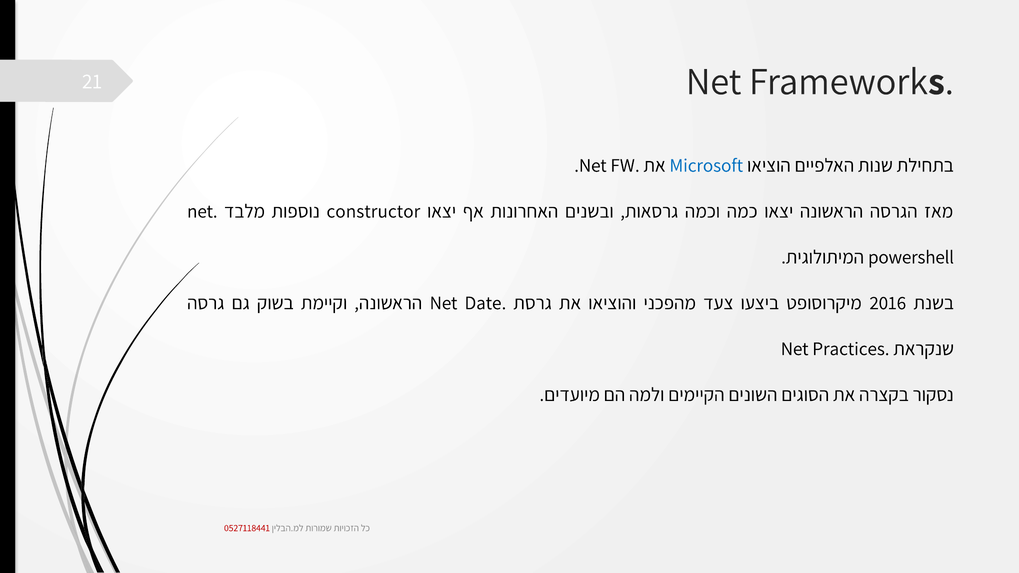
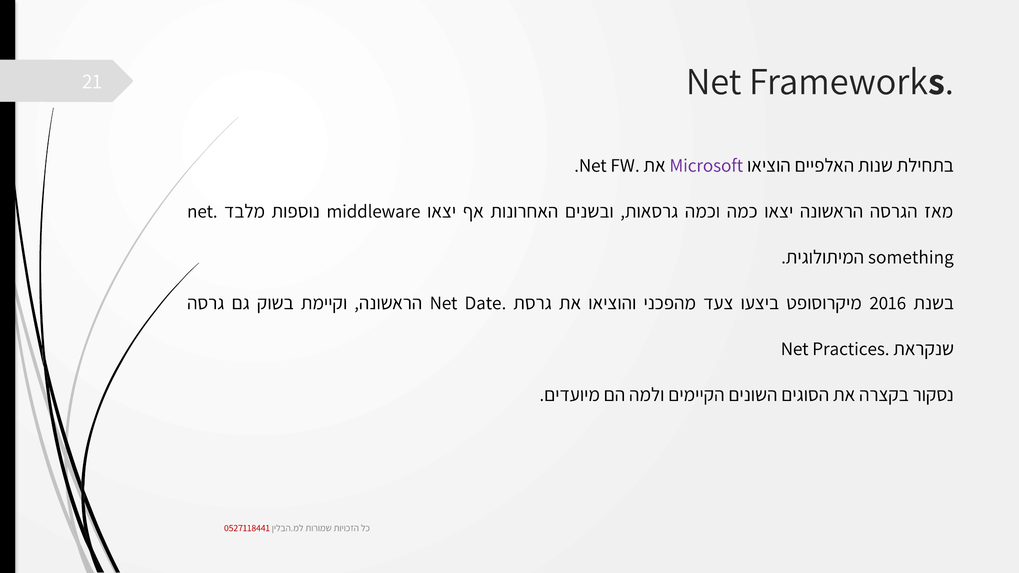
Microsoft colour: blue -> purple (706, 165)
constructor: constructor -> middleware (373, 211)
powershell: powershell -> something (911, 257)
